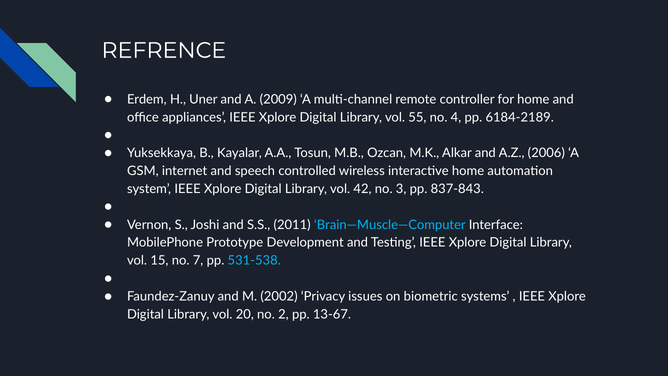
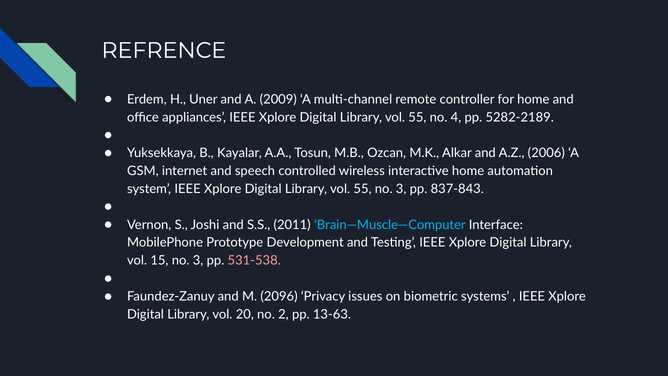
6184-2189: 6184-2189 -> 5282-2189 (520, 117)
42: 42 -> 55 (362, 189)
15 no 7: 7 -> 3 (198, 260)
531-538 colour: light blue -> pink (254, 260)
2002: 2002 -> 2096 (279, 296)
13-67: 13-67 -> 13-63 (332, 314)
